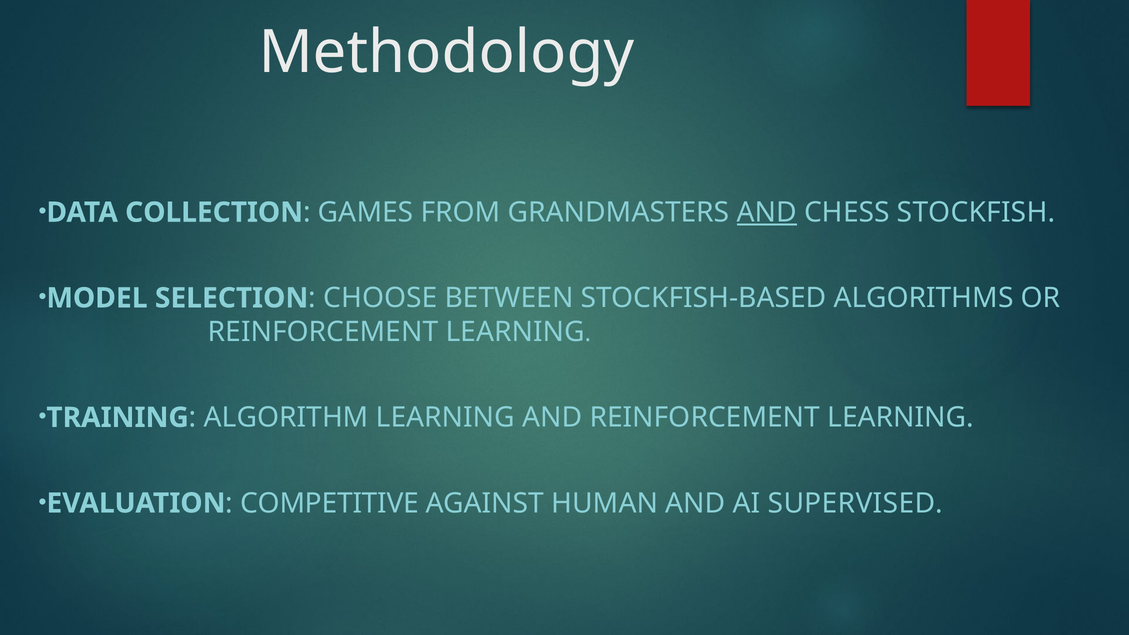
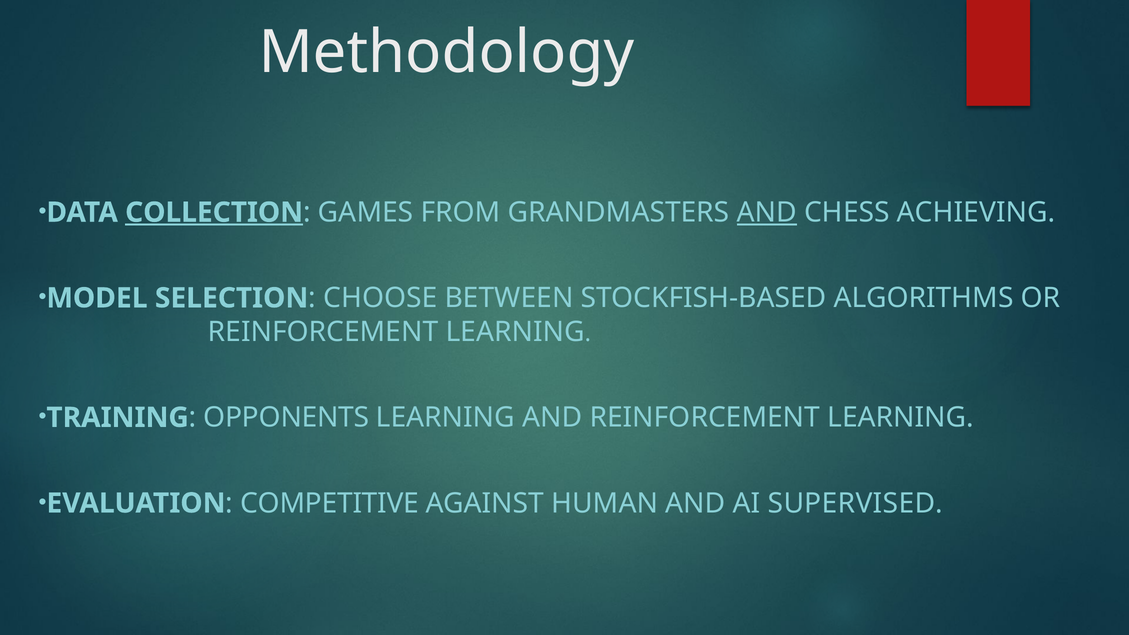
COLLECTION underline: none -> present (214, 212)
STOCKFISH: STOCKFISH -> ACHIEVING (976, 212)
ALGORITHM: ALGORITHM -> OPPONENTS (286, 418)
